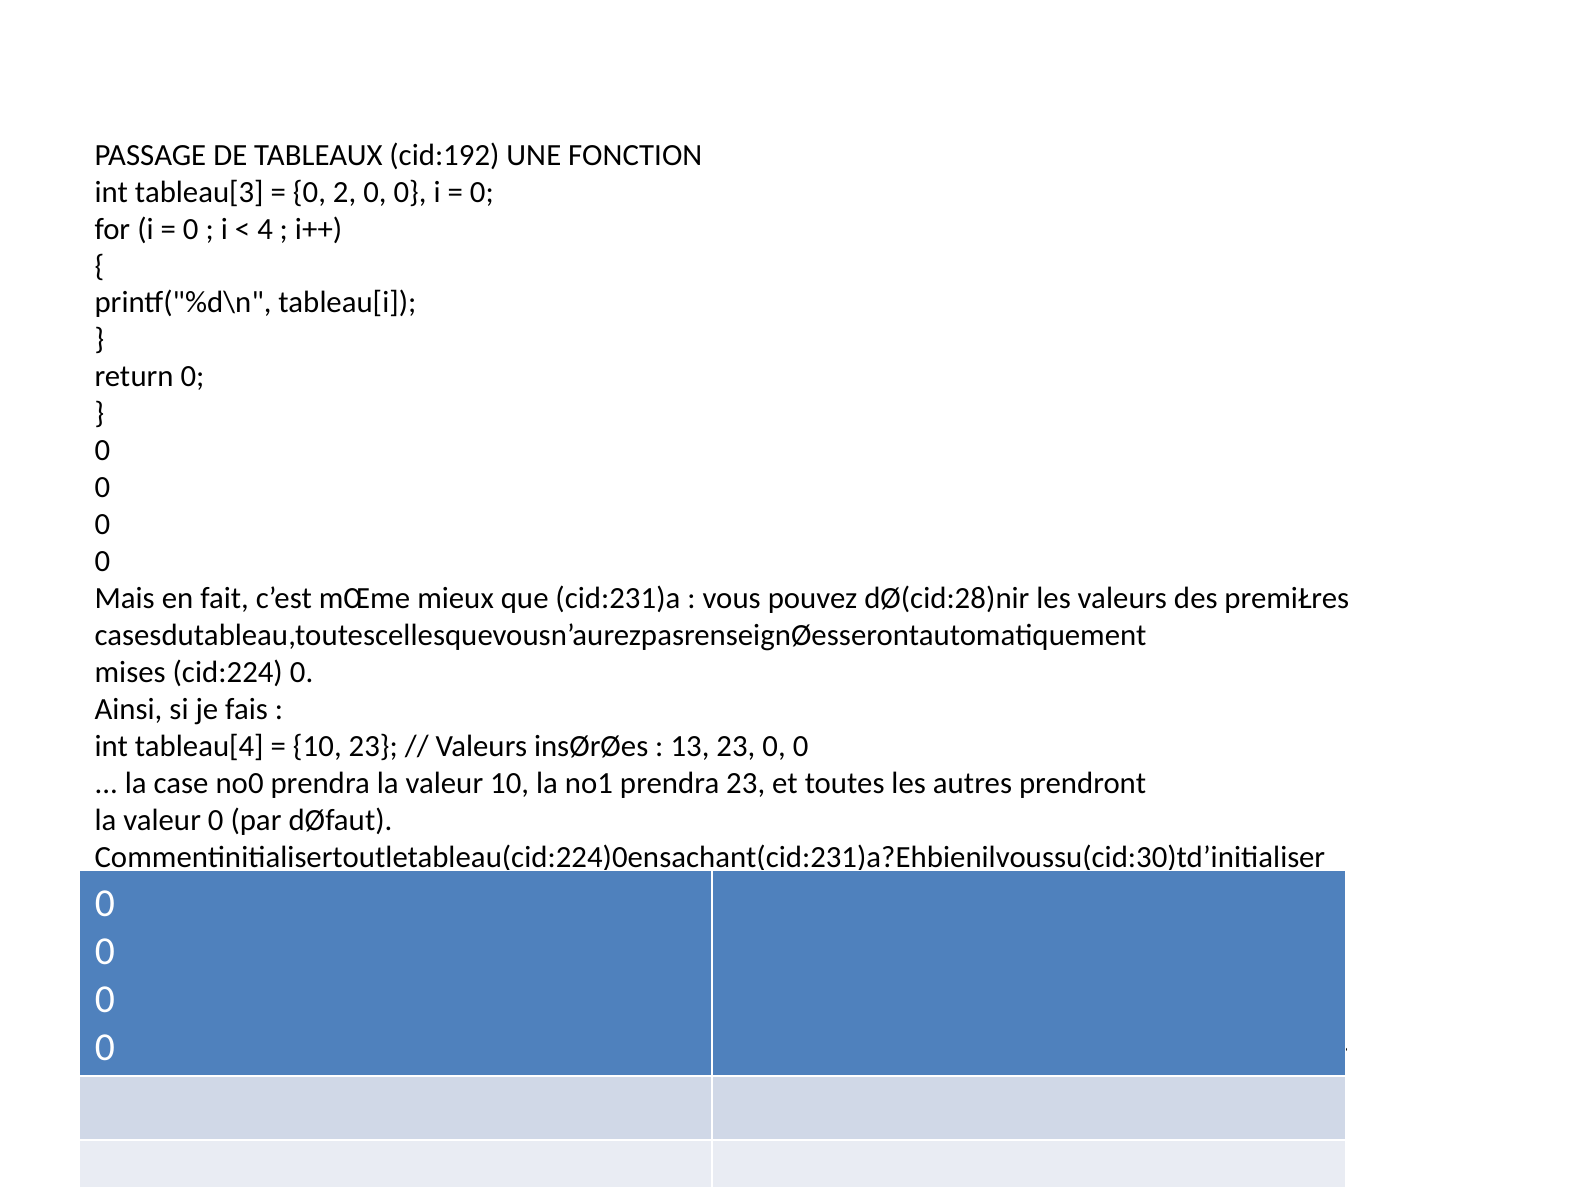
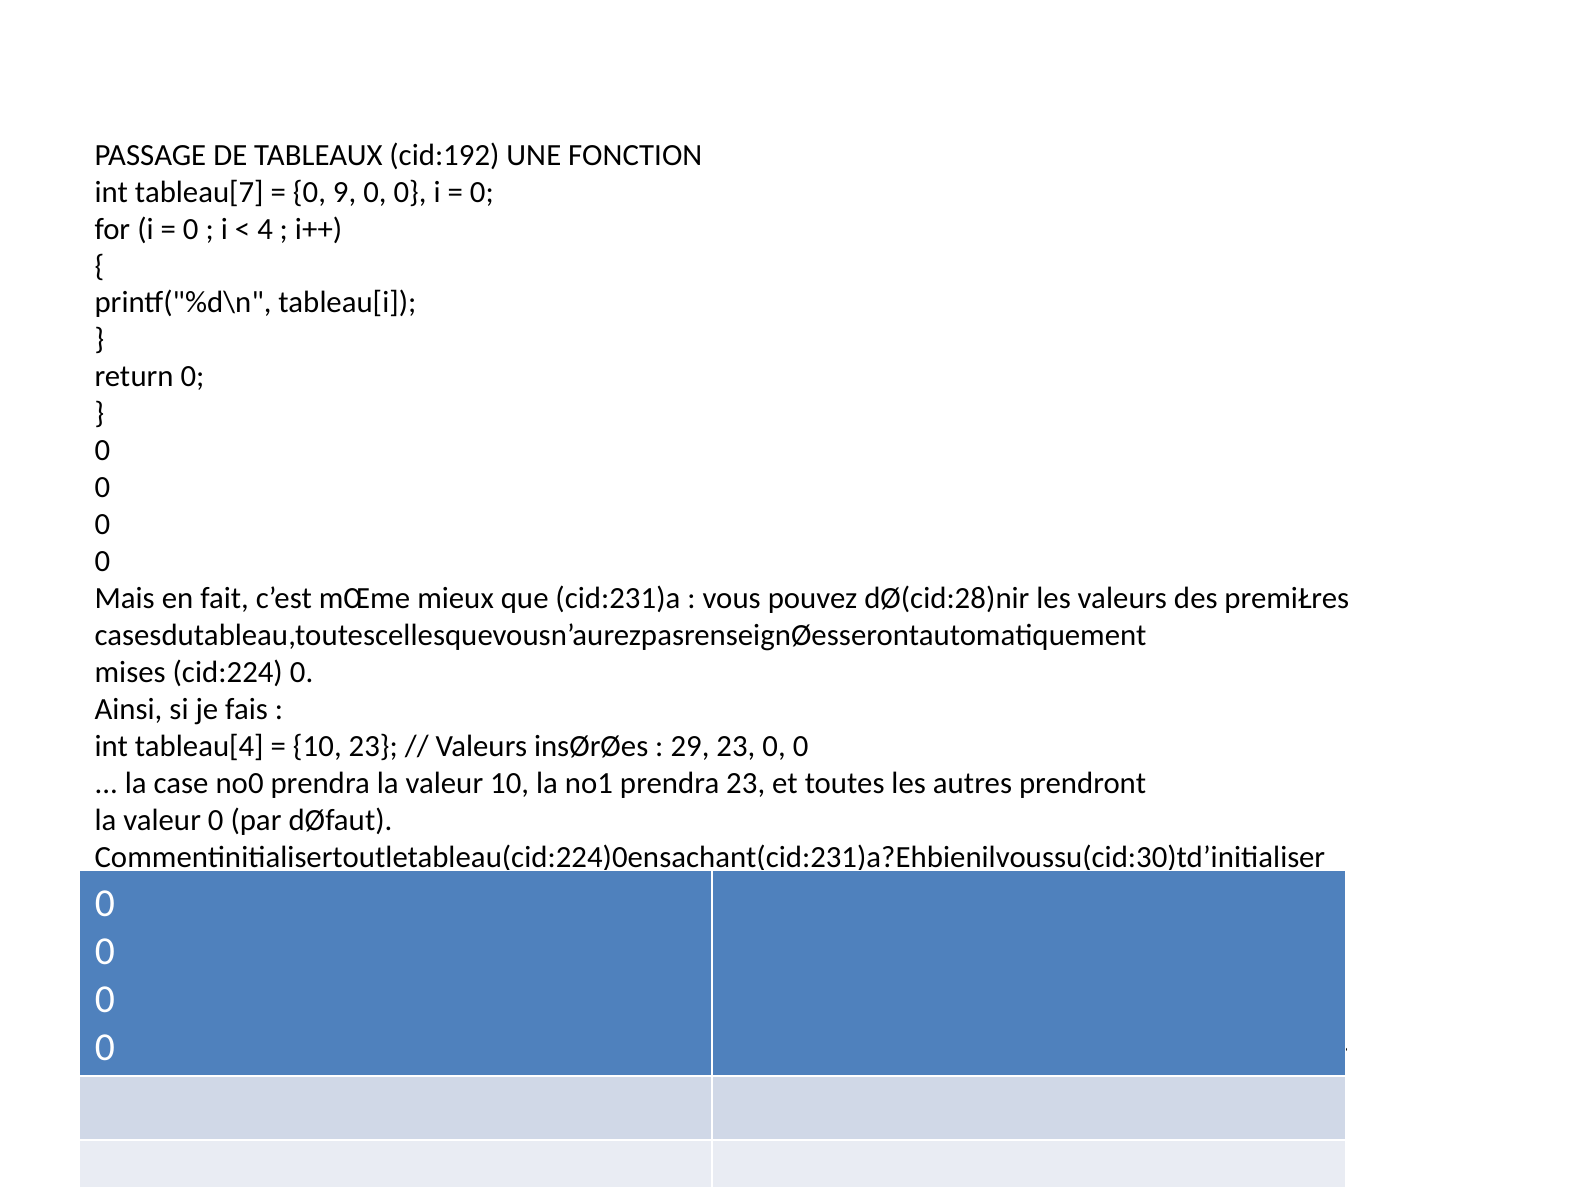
tableau[3: tableau[3 -> tableau[7 (199, 192)
2: 2 -> 9 (345, 192)
13: 13 -> 29 (690, 746)
